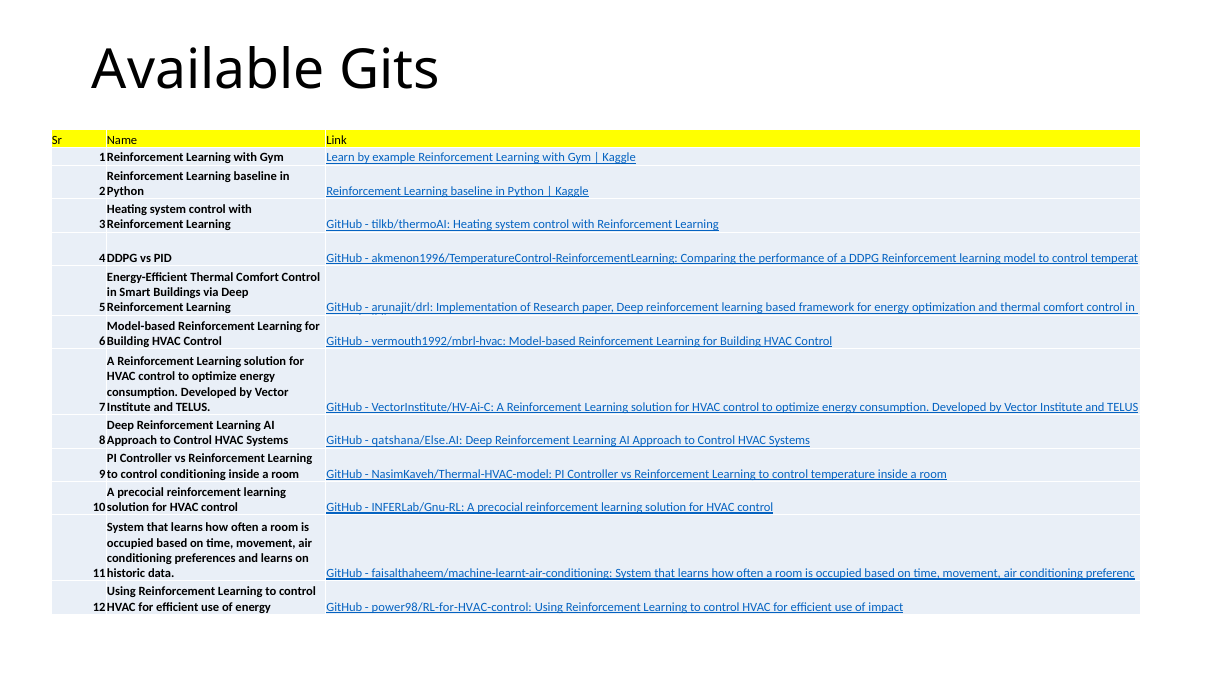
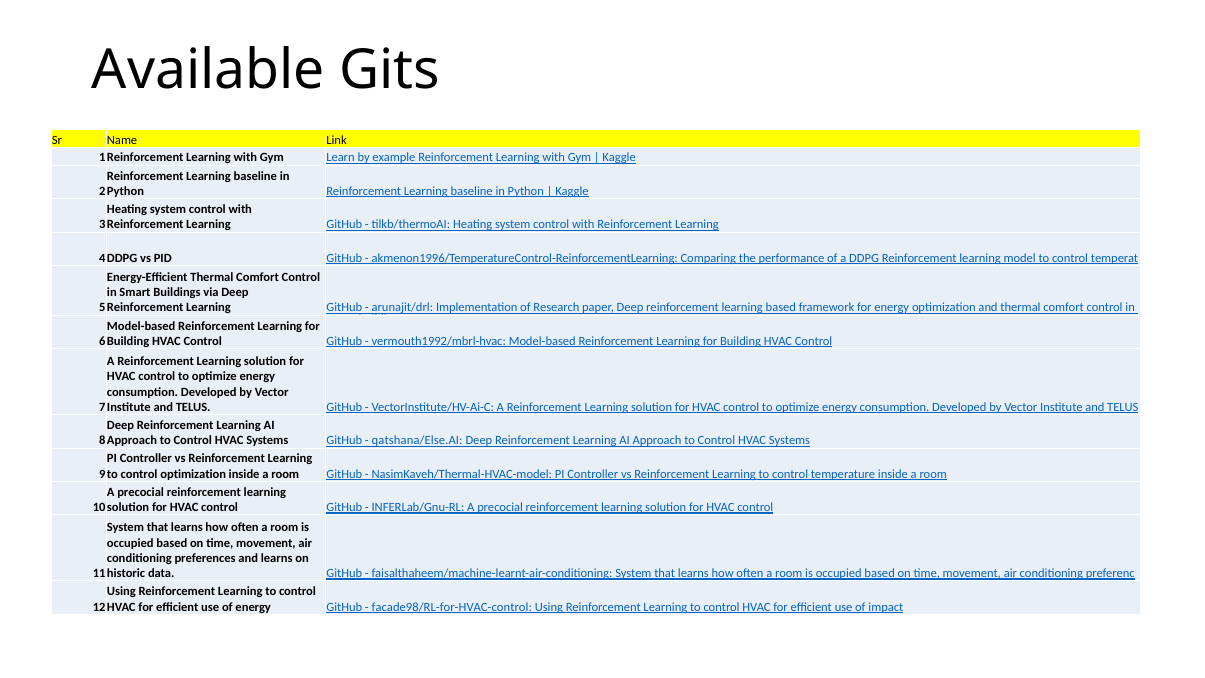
control conditioning: conditioning -> optimization (193, 474)
power98/RL-for-HVAC-control: power98/RL-for-HVAC-control -> facade98/RL-for-HVAC-control (452, 607)
